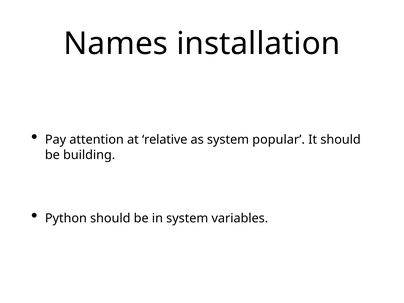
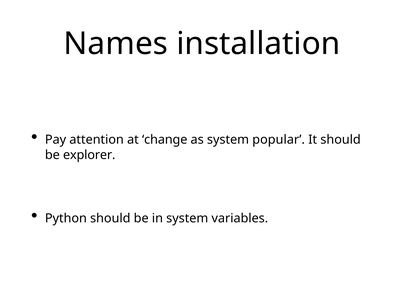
relative: relative -> change (165, 140)
building: building -> explorer (89, 155)
